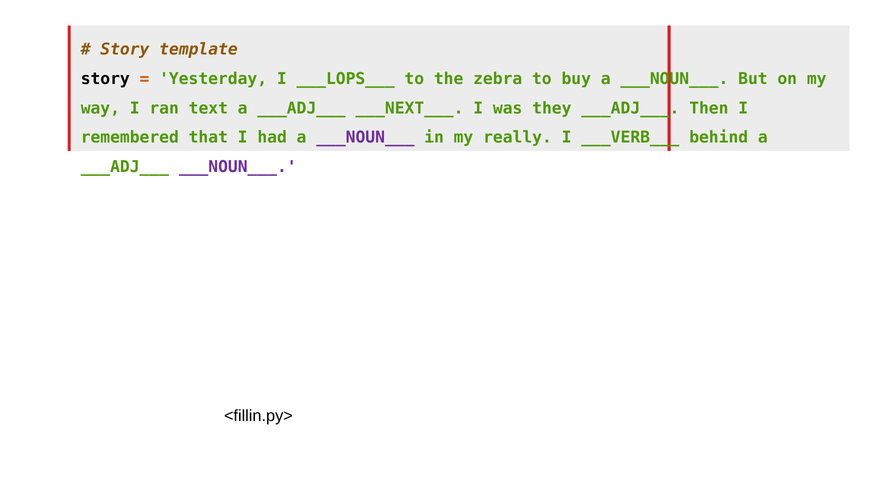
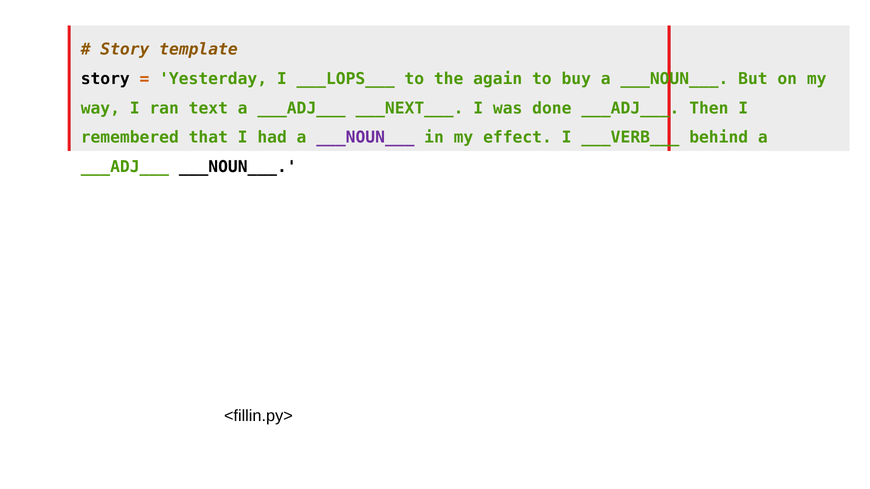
zebra: zebra -> again (498, 79)
they: they -> done (552, 108)
really: really -> effect (517, 138)
___NOUN___ colour: purple -> black (238, 167)
